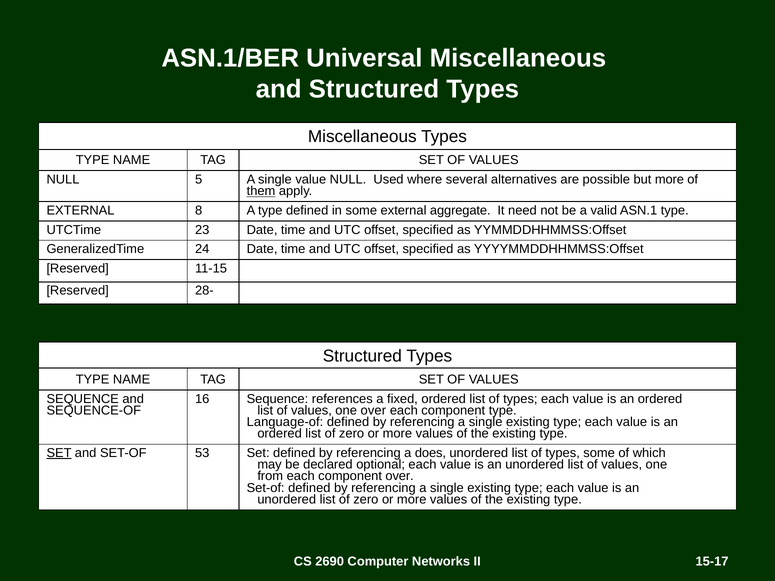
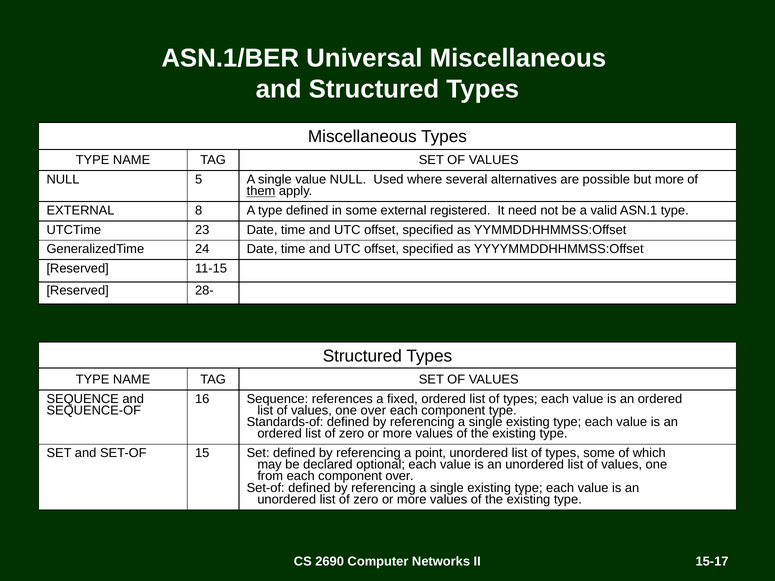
aggregate: aggregate -> registered (460, 211)
Language-of: Language-of -> Standards-of (285, 422)
SET underline: present -> none (59, 453)
53: 53 -> 15 (202, 453)
does: does -> point (430, 453)
